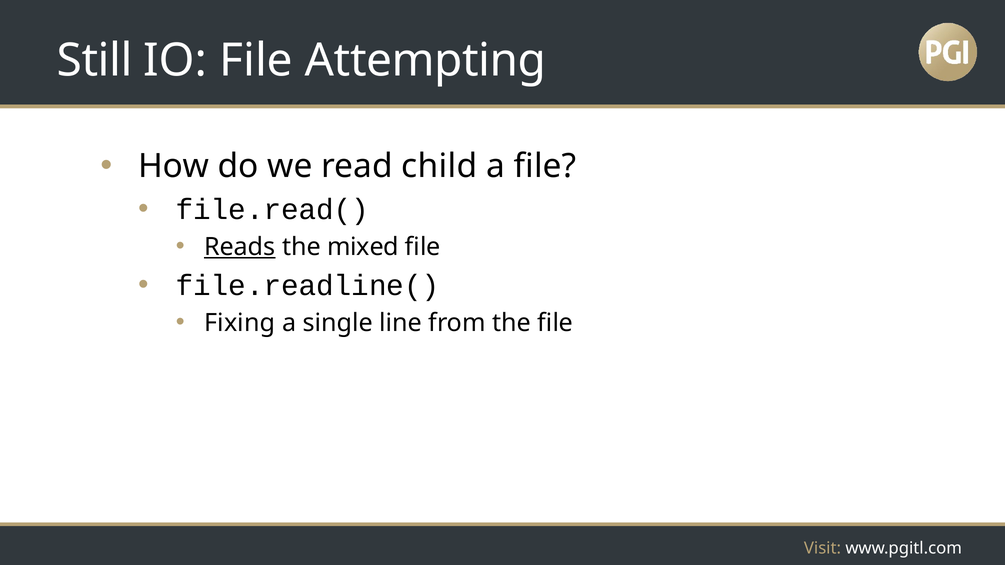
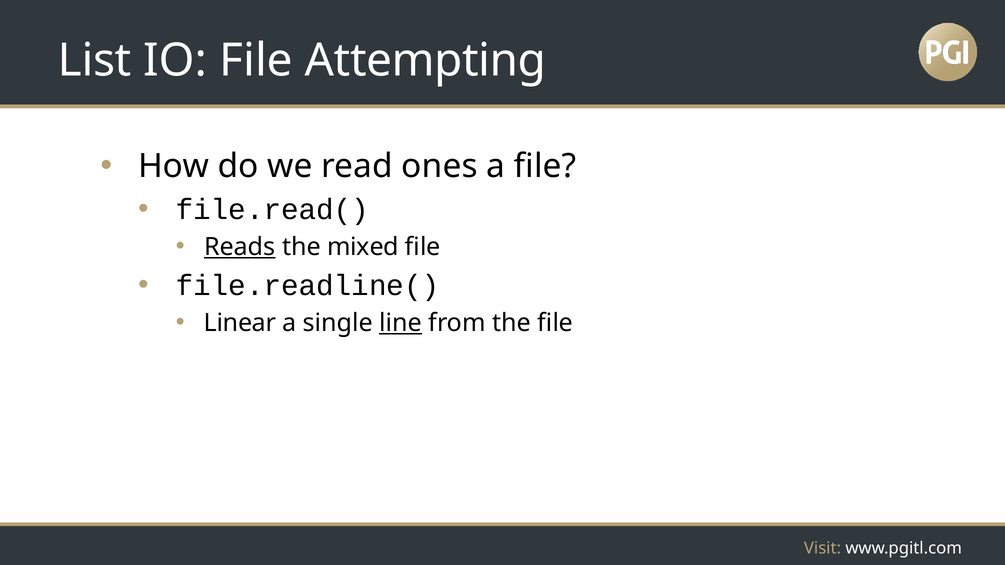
Still: Still -> List (95, 61)
child: child -> ones (440, 166)
Fixing: Fixing -> Linear (240, 323)
line underline: none -> present (401, 323)
